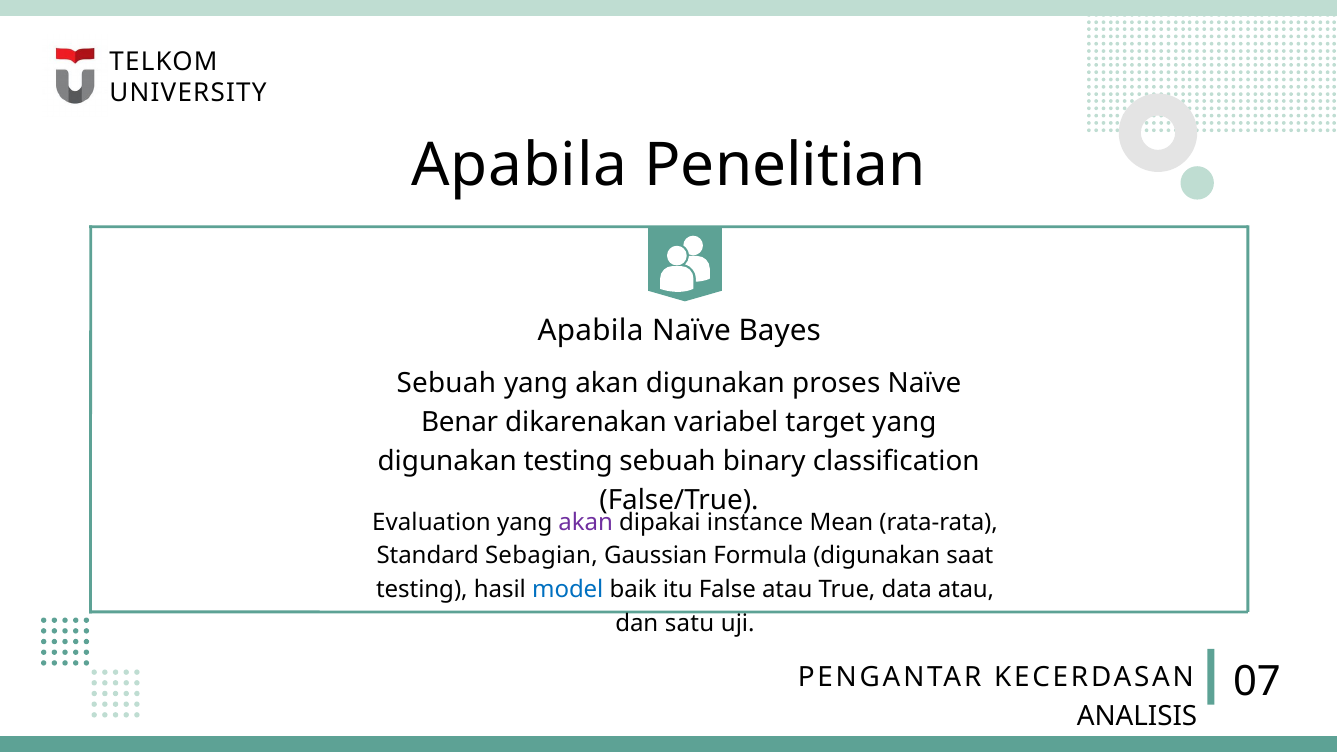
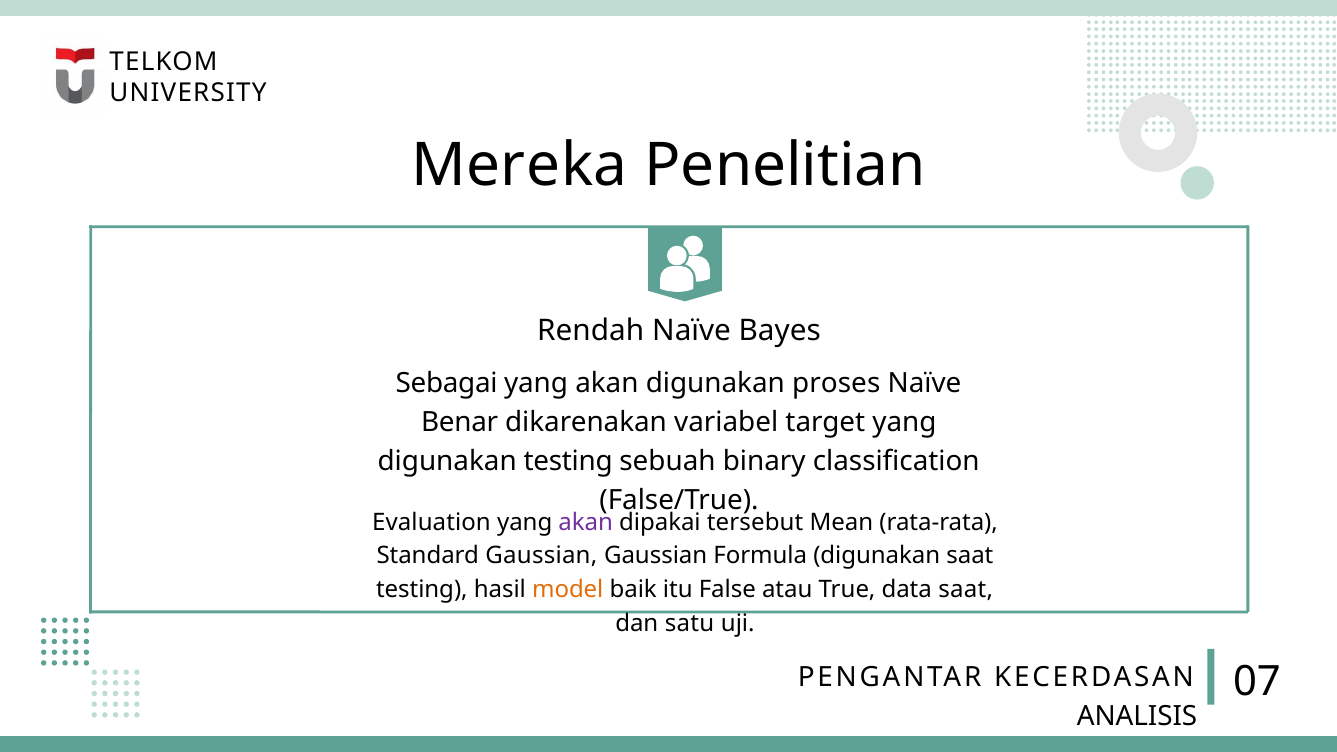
Apabila: Apabila -> Mereka (519, 166)
Apabila: Apabila -> Rendah (591, 331)
Sebuah: Sebuah -> Sebagai (447, 383)
instance: instance -> tersebut (755, 522)
Standard Sebagian: Sebagian -> Gaussian (541, 556)
model colour: blue -> orange (568, 590)
data atau: atau -> saat (966, 590)
